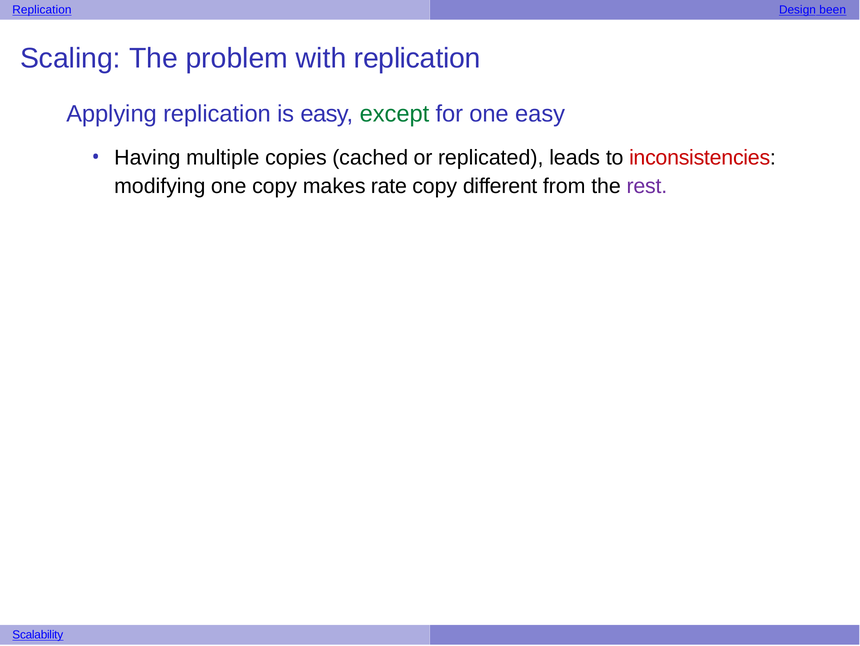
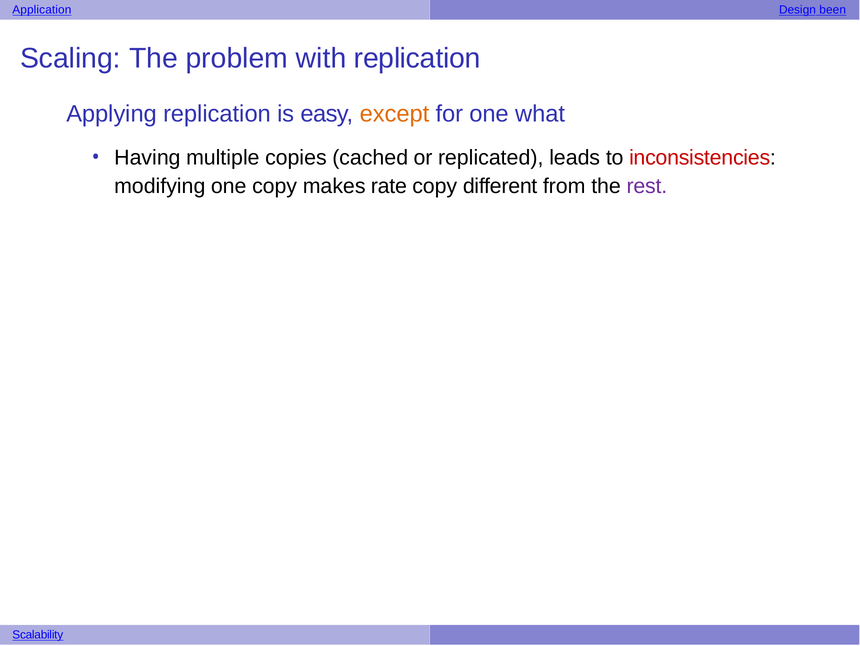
Replication: Replication -> Application (42, 10)
except colour: green -> orange (394, 114)
one easy: easy -> what (540, 114)
